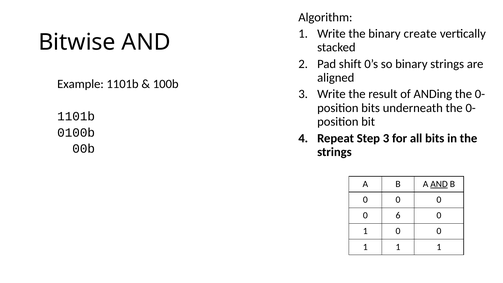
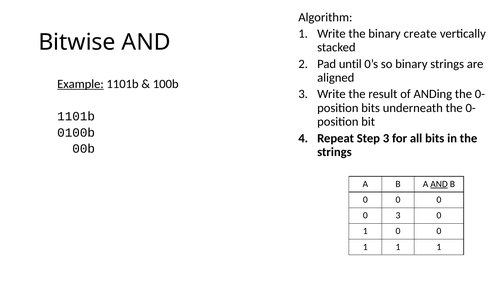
shift: shift -> until (350, 64)
Example underline: none -> present (80, 84)
0 6: 6 -> 3 (398, 215)
